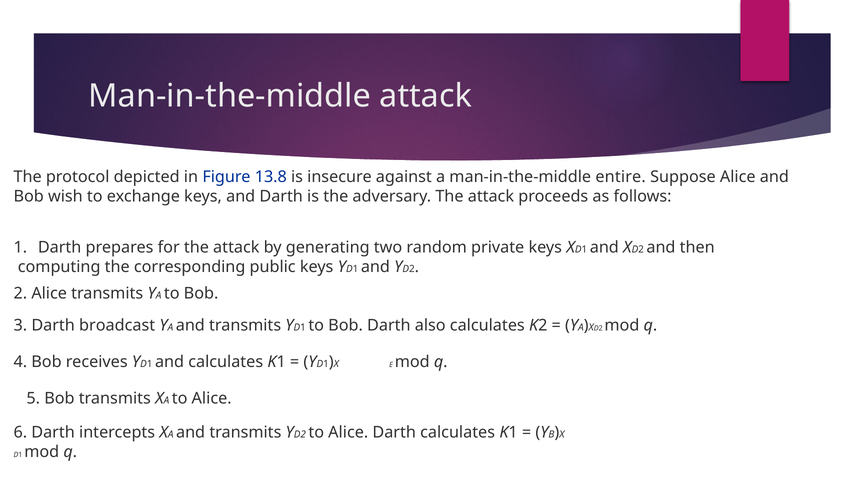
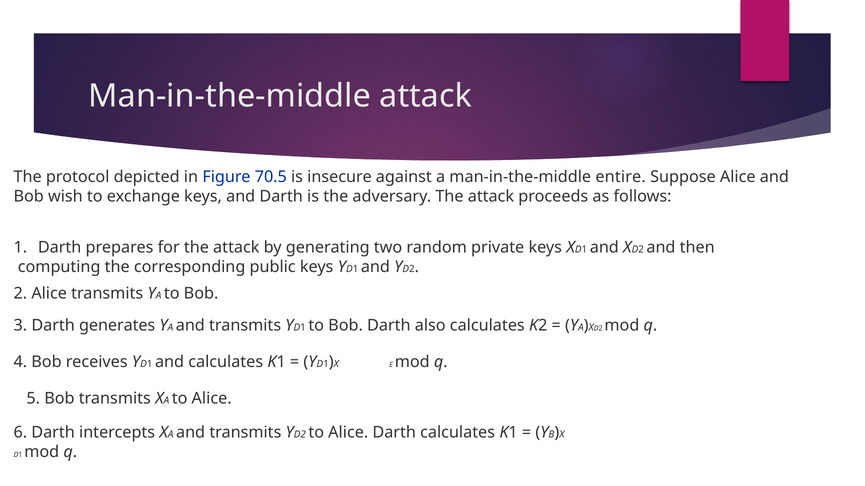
13.8: 13.8 -> 70.5 (271, 177)
broadcast: broadcast -> generates (117, 326)
